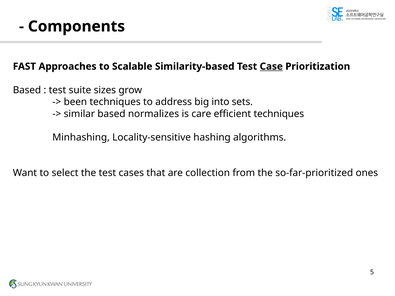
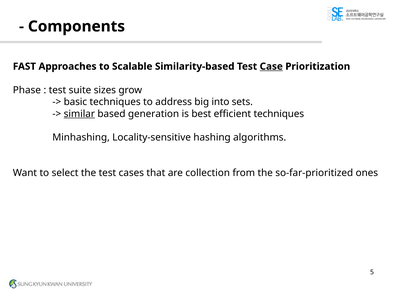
Based: Based -> Phase (27, 90)
been: been -> basic (75, 102)
similar underline: none -> present (79, 114)
normalizes: normalizes -> generation (154, 114)
care: care -> best (201, 114)
